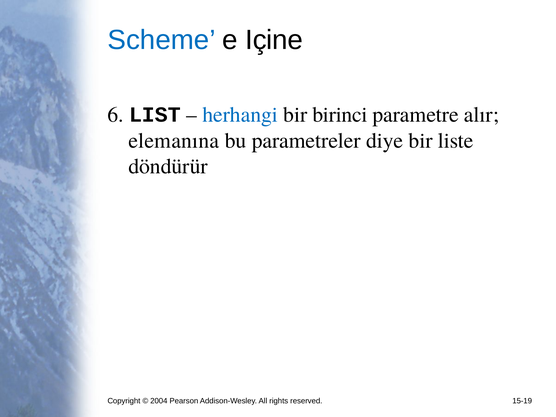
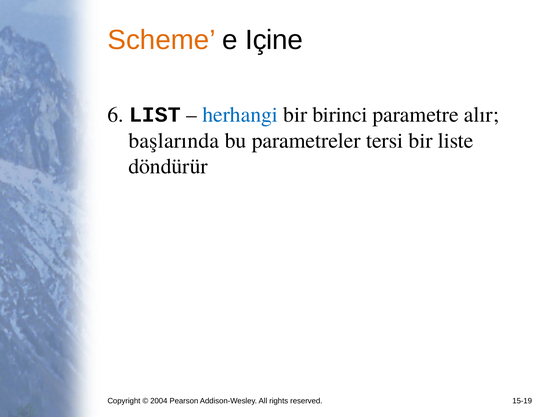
Scheme colour: blue -> orange (162, 40)
elemanına: elemanına -> başlarında (174, 141)
diye: diye -> tersi (385, 141)
